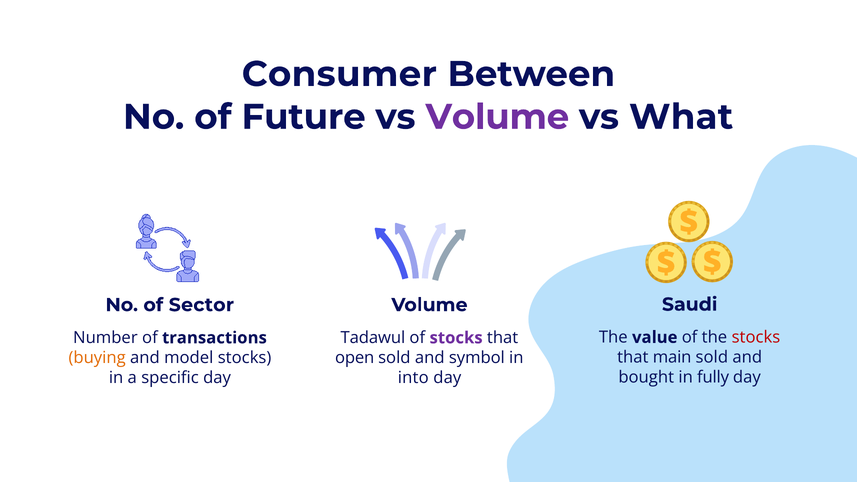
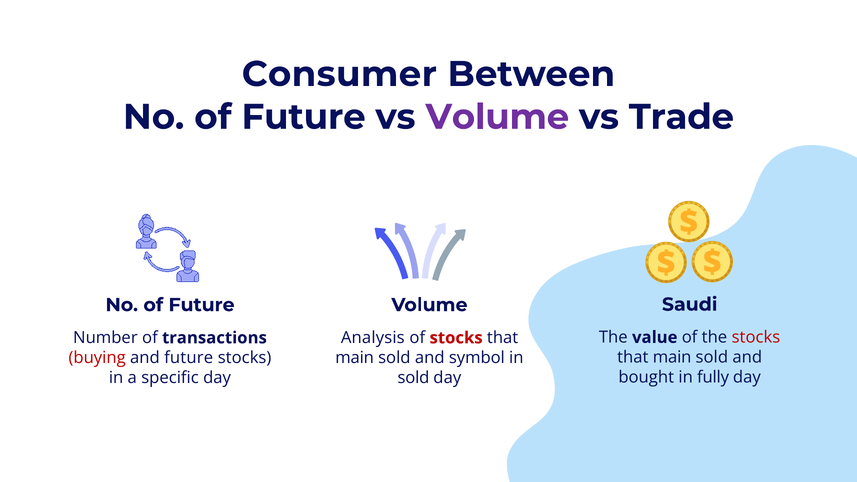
What: What -> Trade (681, 117)
Sector: Sector -> Future (202, 305)
Tadawul: Tadawul -> Analysis (373, 338)
stocks colour: purple -> red (456, 338)
buying colour: orange -> red (97, 358)
and model: model -> future (189, 358)
open: open -> main (355, 358)
into: into -> sold (413, 378)
